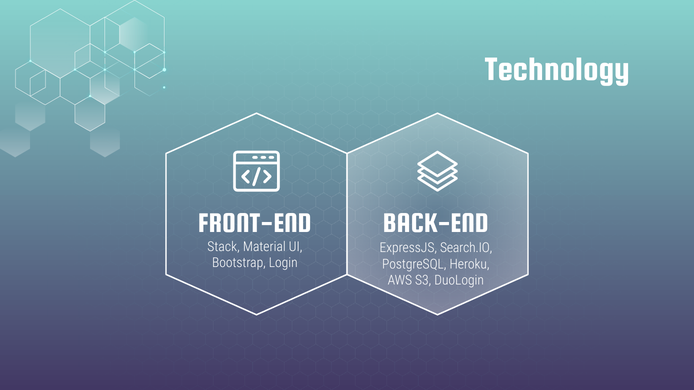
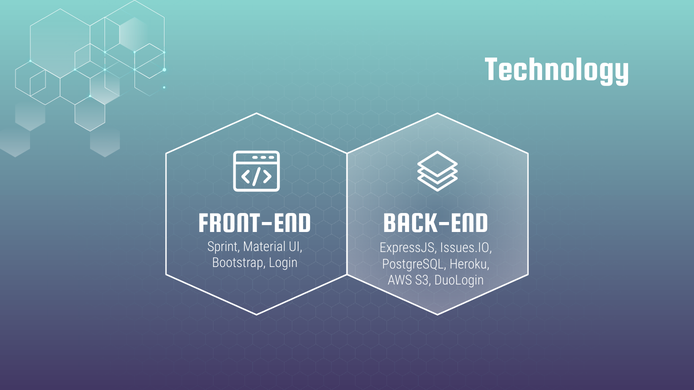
Stack: Stack -> Sprint (224, 247)
Search.IO: Search.IO -> Issues.IO (466, 248)
